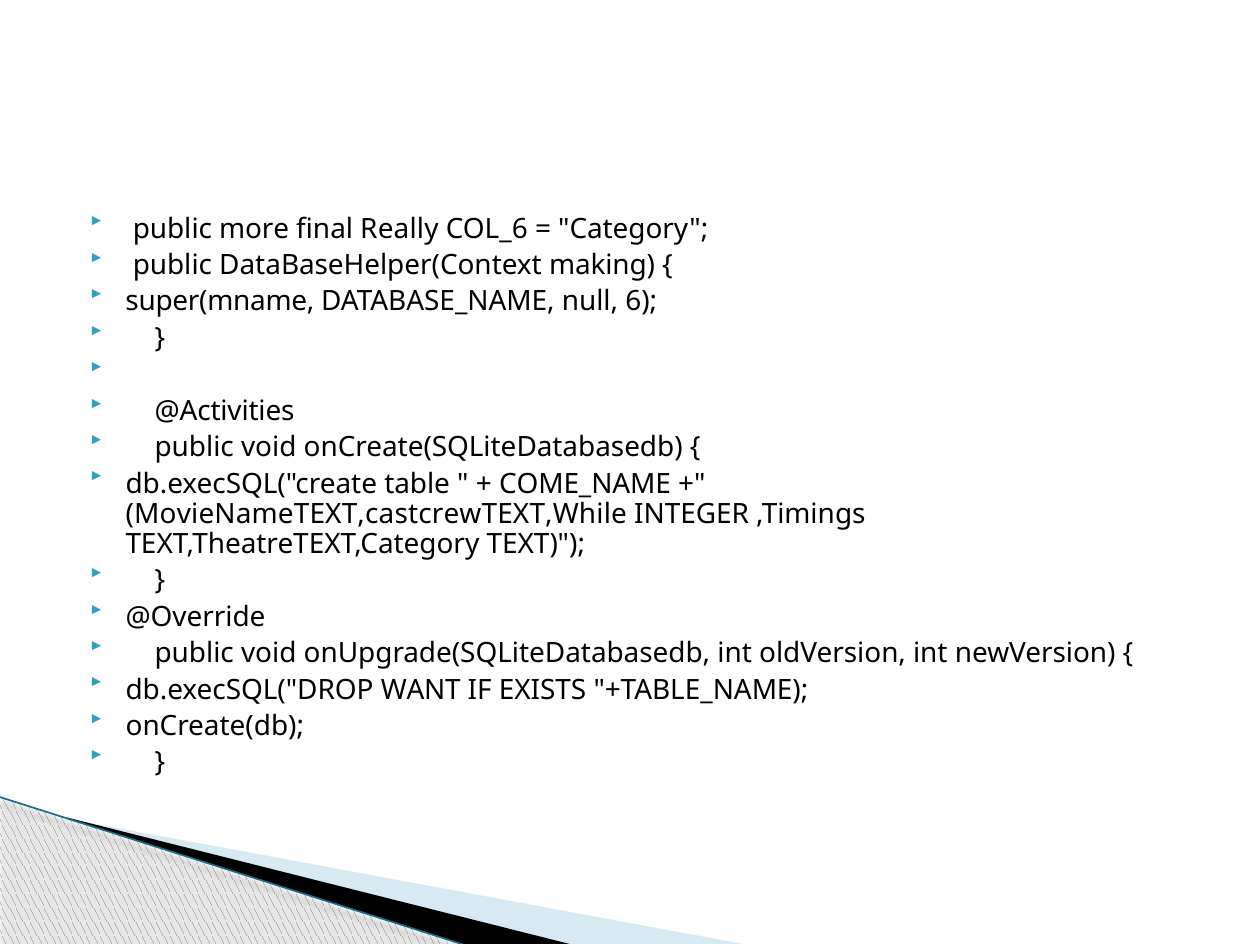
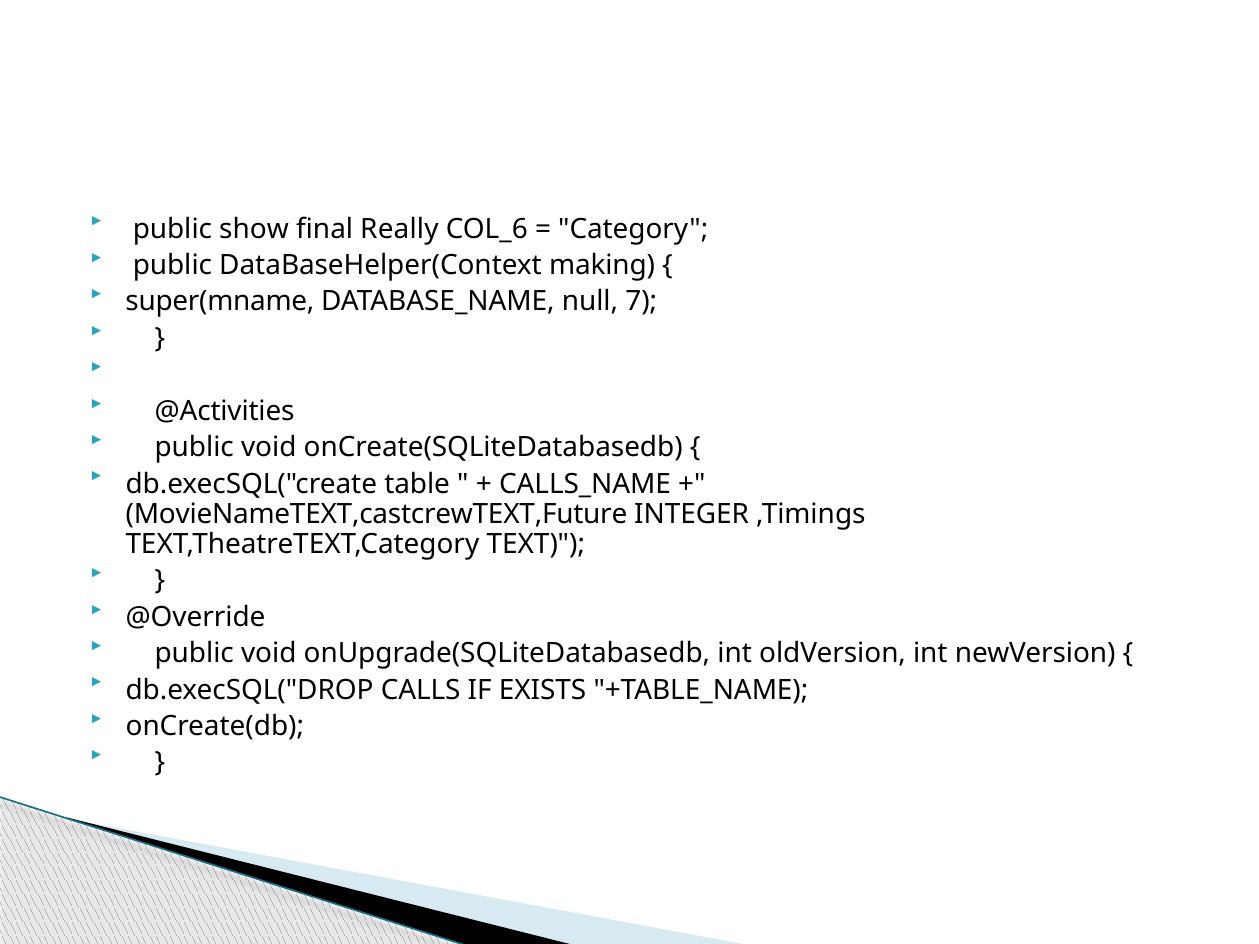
more: more -> show (254, 229)
6: 6 -> 7 (641, 302)
COME_NAME: COME_NAME -> CALLS_NAME (585, 484)
MovieNameTEXT,castcrewTEXT,While: MovieNameTEXT,castcrewTEXT,While -> MovieNameTEXT,castcrewTEXT,Future (376, 514)
WANT: WANT -> CALLS (421, 690)
